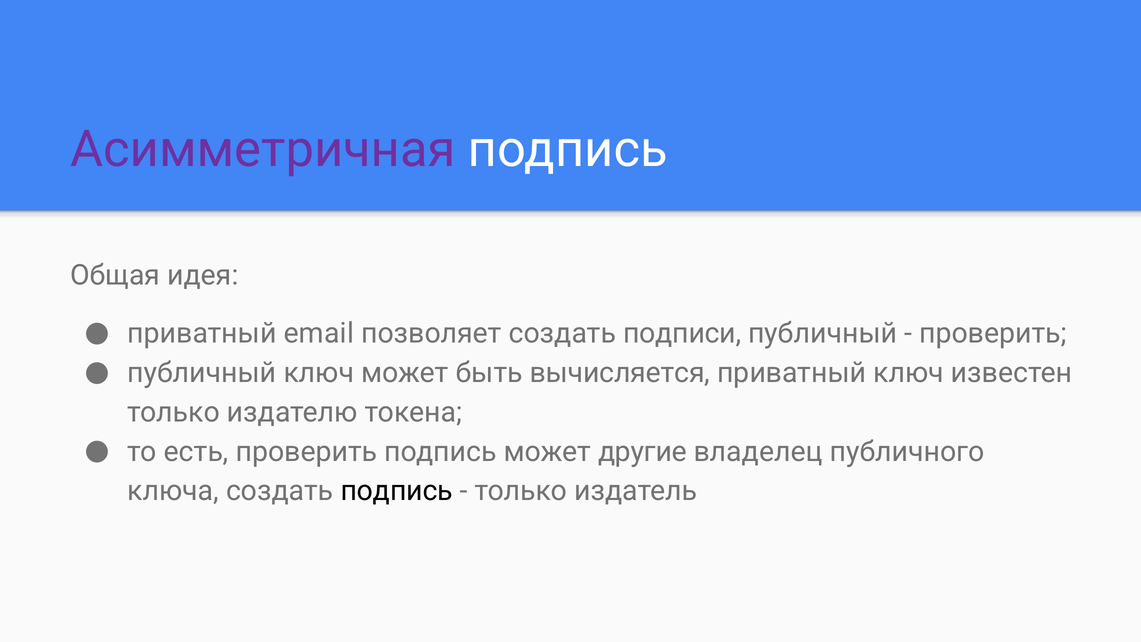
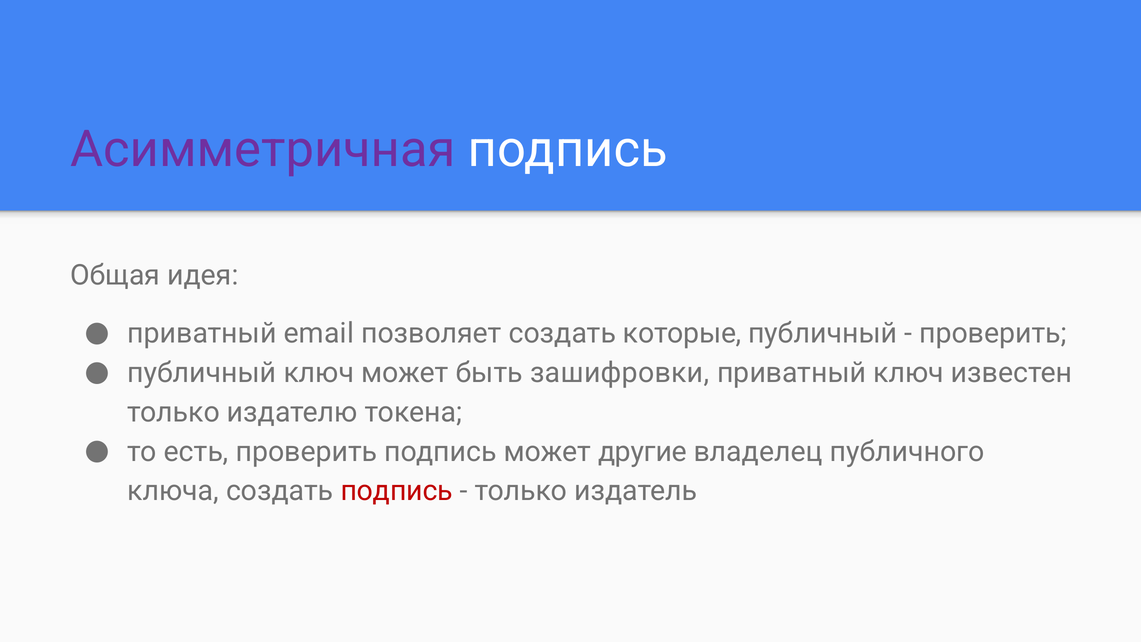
подписи: подписи -> которые (682, 333)
вычисляется: вычисляется -> зашифровки (620, 373)
подпись colour: black -> red (397, 491)
